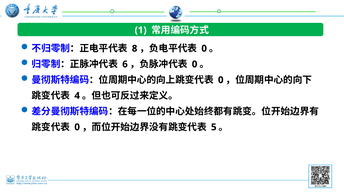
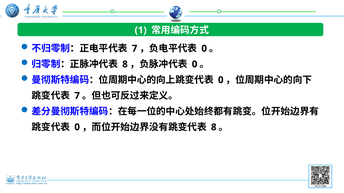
8: 8 -> 7 (135, 49)
6: 6 -> 8 (125, 64)
4: 4 -> 7 (77, 96)
5: 5 -> 8 (214, 127)
